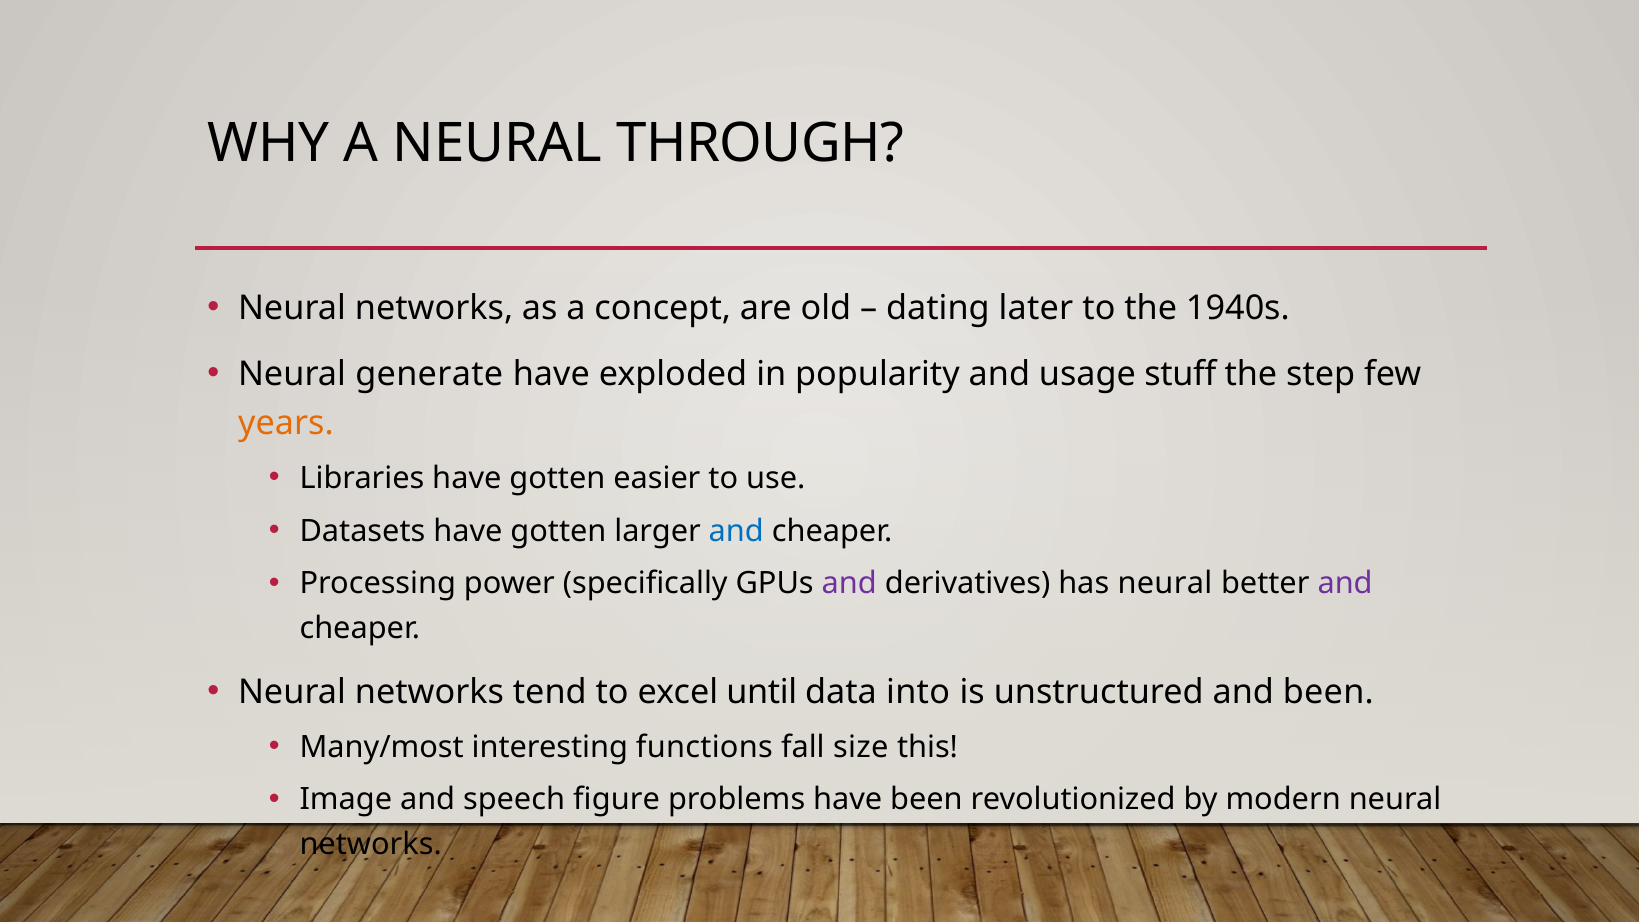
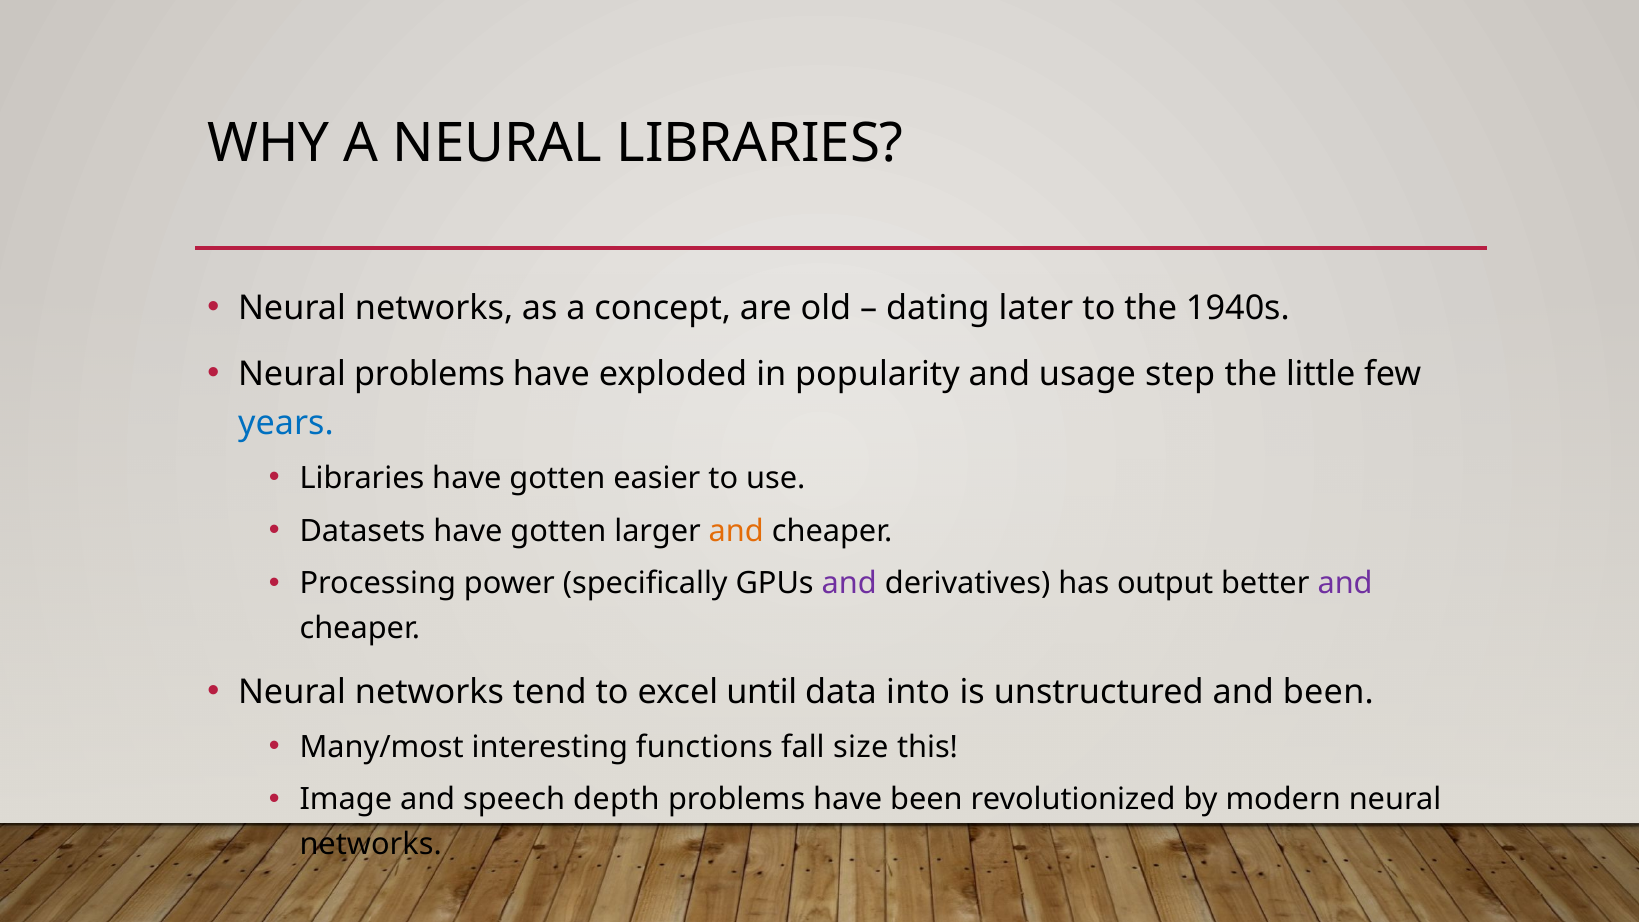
NEURAL THROUGH: THROUGH -> LIBRARIES (760, 144)
Neural generate: generate -> problems (430, 374)
stuff: stuff -> step (1180, 374)
step: step -> little (1321, 374)
years colour: orange -> blue (286, 424)
and colour: blue -> orange (736, 531)
has neural: neural -> output (1165, 584)
figure: figure -> depth (616, 800)
